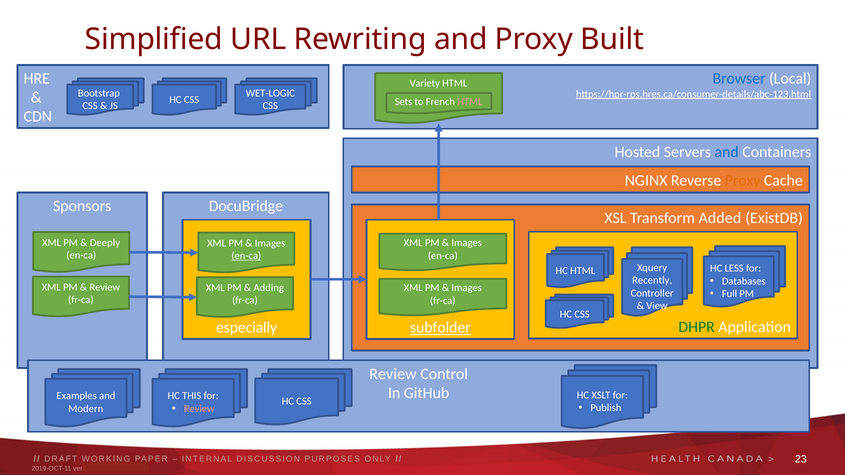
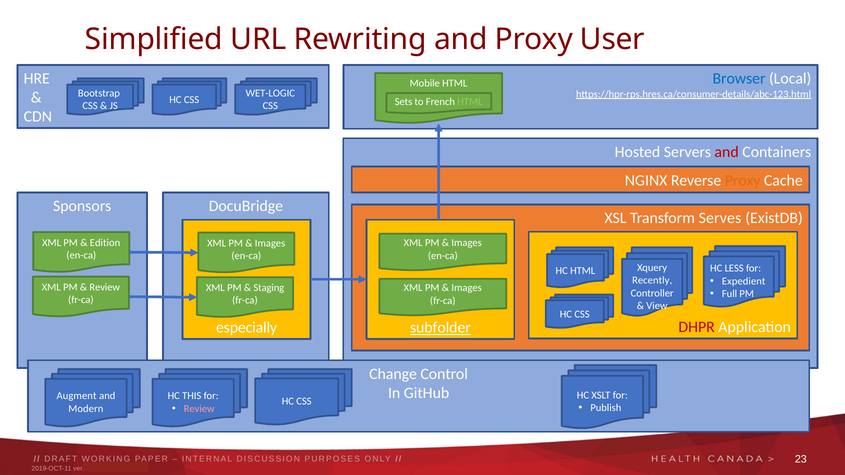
Built: Built -> User (612, 39)
Variety: Variety -> Mobile (425, 83)
HTML colour: pink -> light green (470, 102)
and colour: blue -> red (727, 152)
Added: Added -> Serves (720, 218)
Deeply: Deeply -> Edition (105, 243)
en-ca underline: present -> none (246, 256)
Databases: Databases -> Expedient (744, 281)
Adding: Adding -> Staging (269, 288)
DHPR colour: green -> red (697, 327)
Review: Review -> Change (393, 374)
Examples: Examples -> Augment (77, 396)
